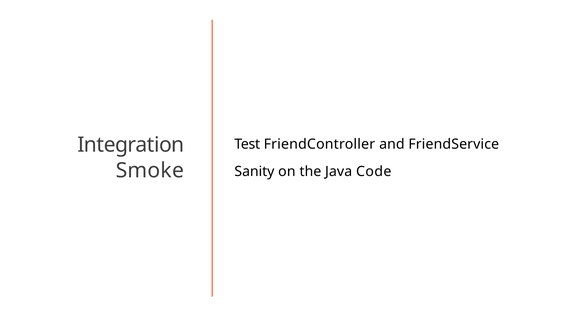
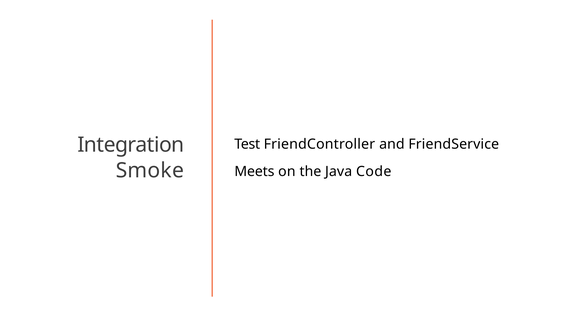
Sanity: Sanity -> Meets (254, 172)
